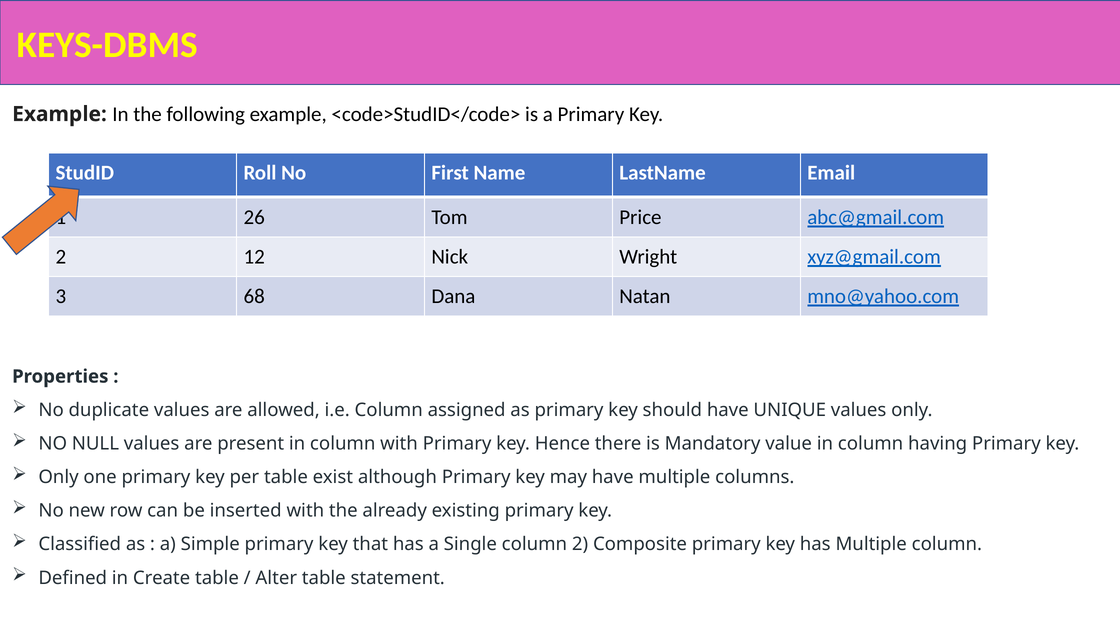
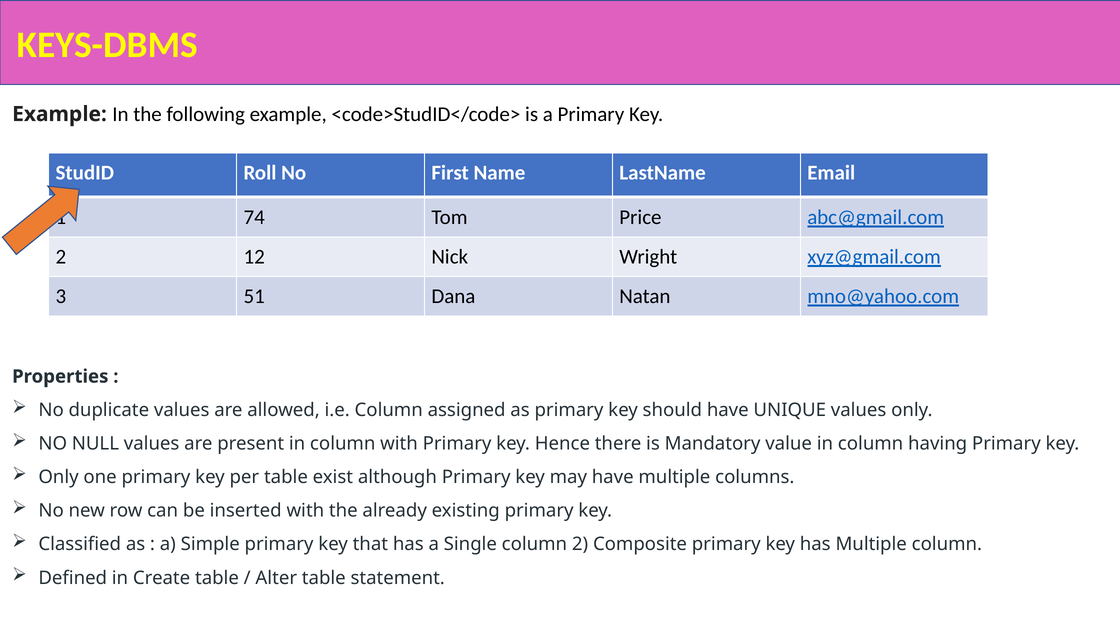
26: 26 -> 74 (254, 217)
68: 68 -> 51 (254, 296)
